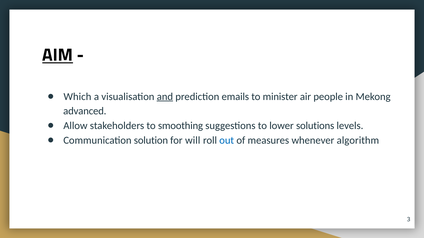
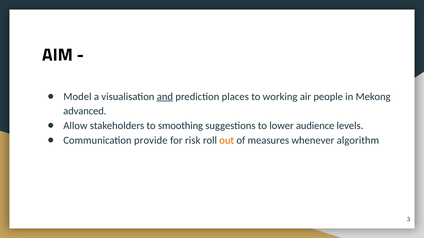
AIM underline: present -> none (58, 55)
Which: Which -> Model (77, 97)
emails: emails -> places (235, 97)
minister: minister -> working (280, 97)
solutions: solutions -> audience (315, 126)
solution: solution -> provide (151, 141)
will: will -> risk (193, 141)
out colour: blue -> orange (227, 141)
